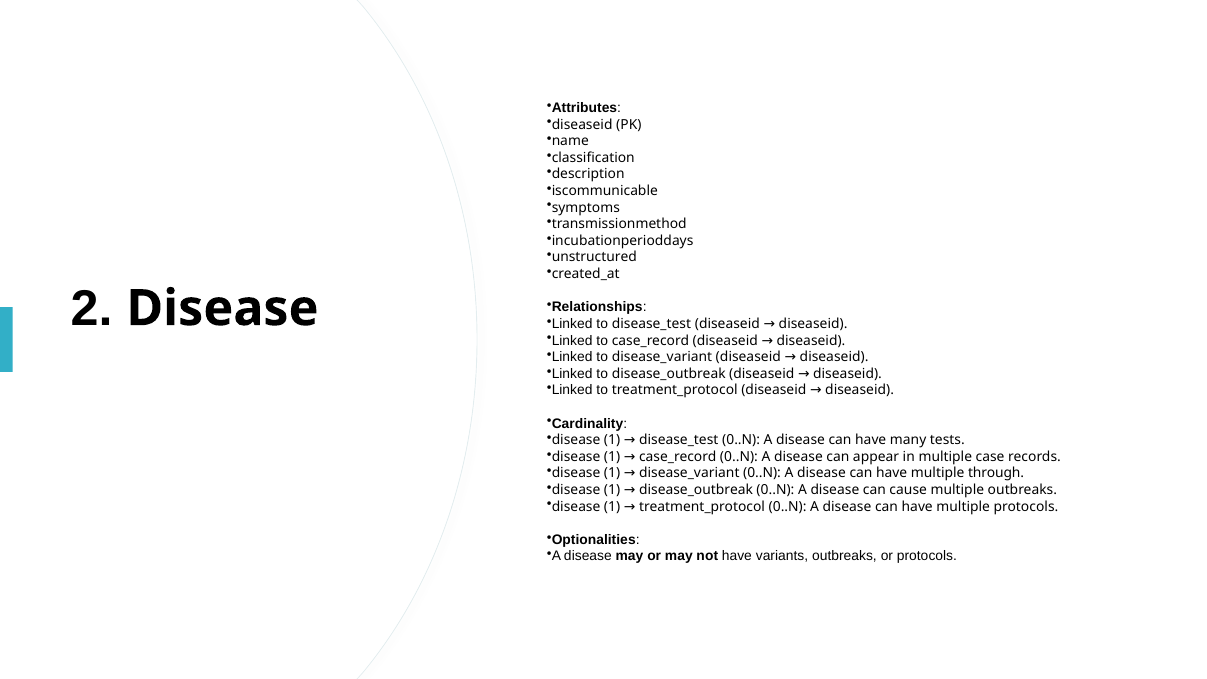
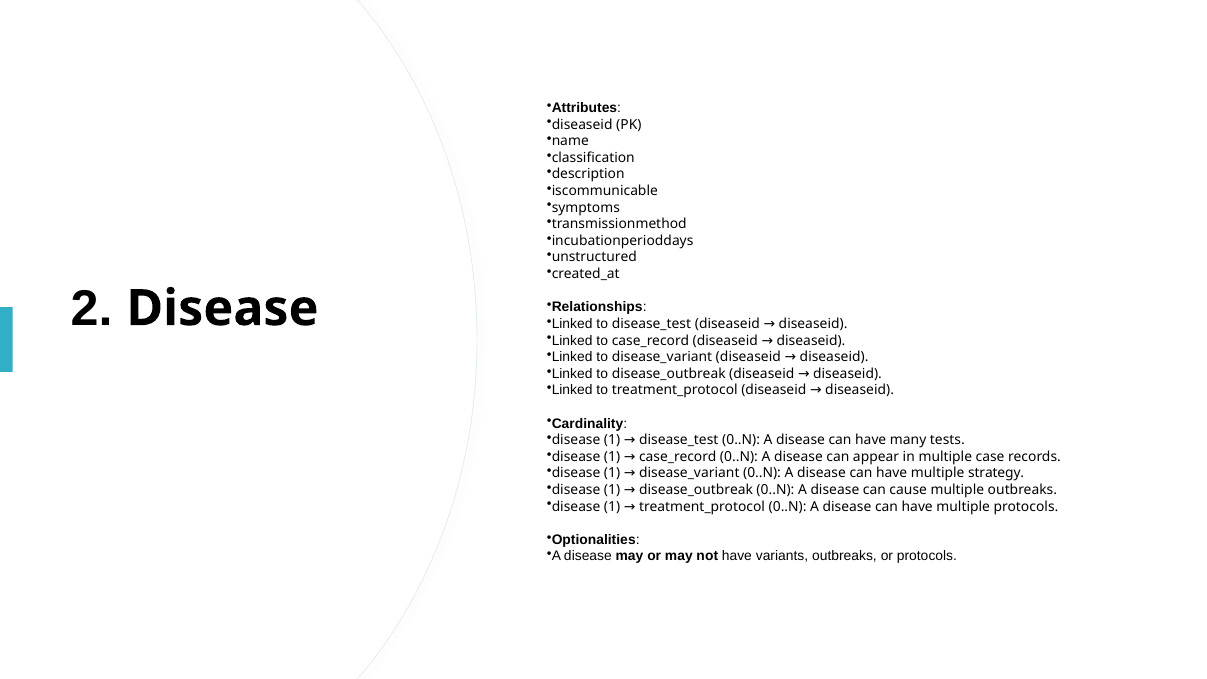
through: through -> strategy (996, 473)
